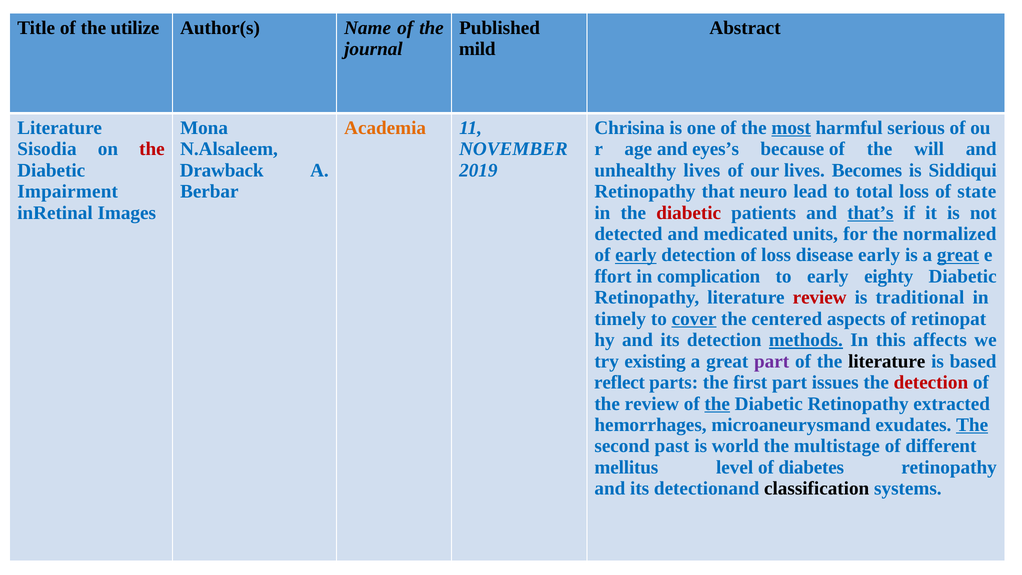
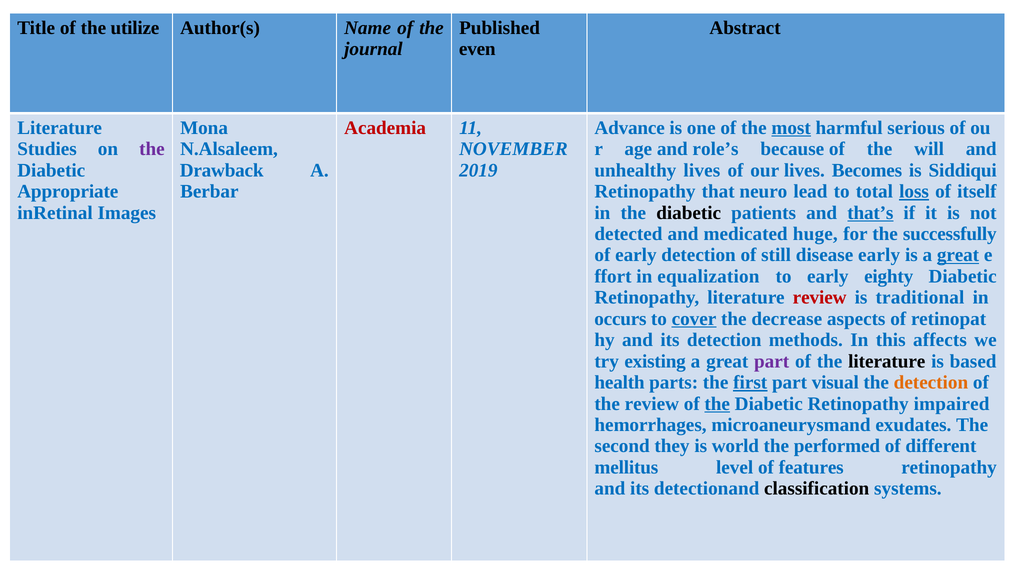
mild: mild -> even (477, 49)
Academia colour: orange -> red (385, 128)
Chrisina: Chrisina -> Advance (630, 128)
Sisodia: Sisodia -> Studies (47, 149)
the colour: red -> purple (152, 149)
eyes’s: eyes’s -> role’s (715, 149)
Impairment: Impairment -> Appropriate (68, 191)
loss underline: none -> present (914, 191)
state: state -> itself (977, 191)
diabetic colour: red -> black (689, 213)
units: units -> huge (815, 234)
normalized: normalized -> successfully (950, 234)
early underline: present -> none (636, 255)
of loss: loss -> still (776, 255)
complication: complication -> equalization (708, 276)
timely: timely -> occurs (620, 319)
centered: centered -> decrease (787, 319)
methods underline: present -> none (806, 340)
reflect: reflect -> health (620, 382)
first underline: none -> present (750, 382)
issues: issues -> visual (835, 382)
detection colour: red -> orange (931, 382)
extracted: extracted -> impaired (952, 404)
The underline: present -> none (972, 425)
past: past -> they (672, 446)
multistage: multistage -> performed (837, 446)
diabetes: diabetes -> features (811, 467)
